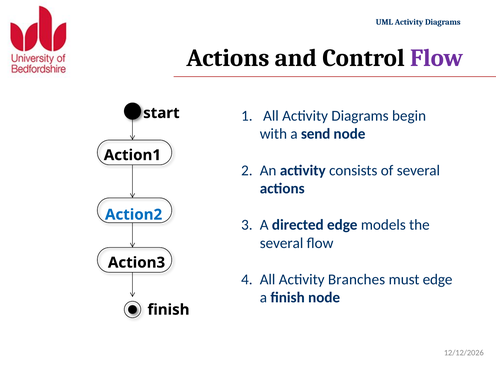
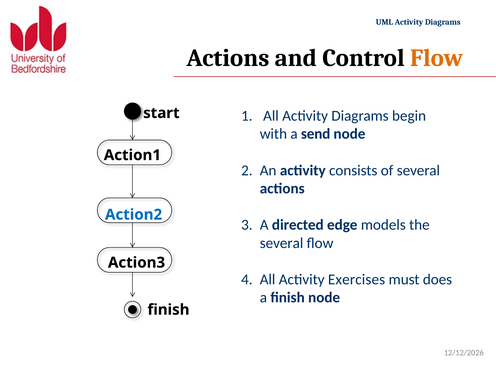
Flow colour: purple -> orange (437, 58)
Branches: Branches -> Exercises (357, 279)
must edge: edge -> does (437, 279)
